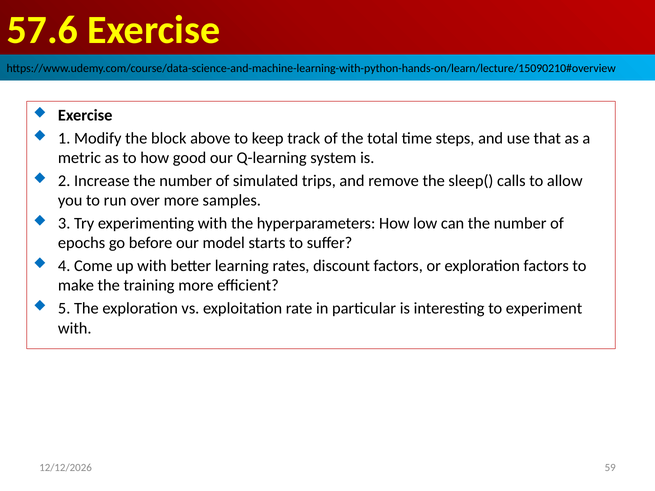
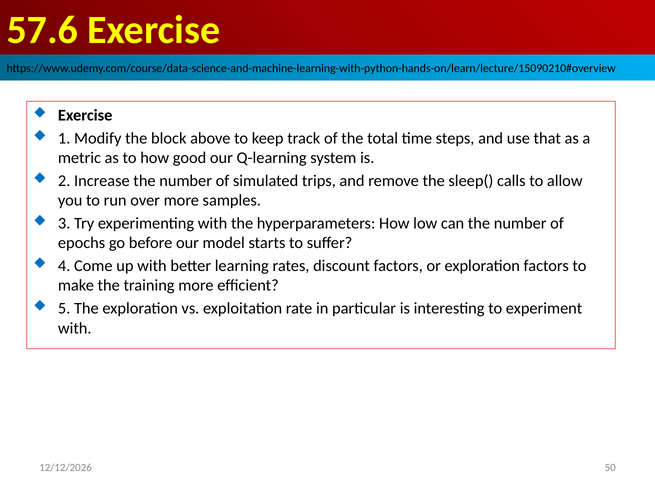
59: 59 -> 50 (610, 468)
